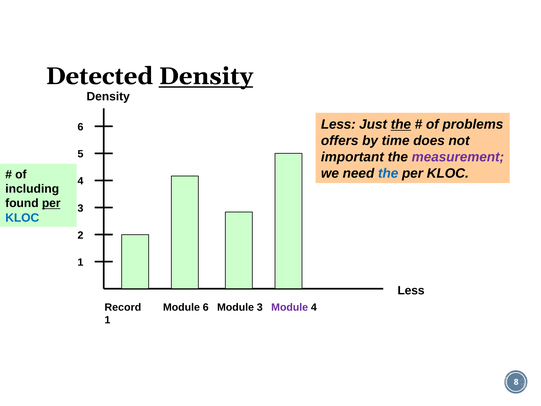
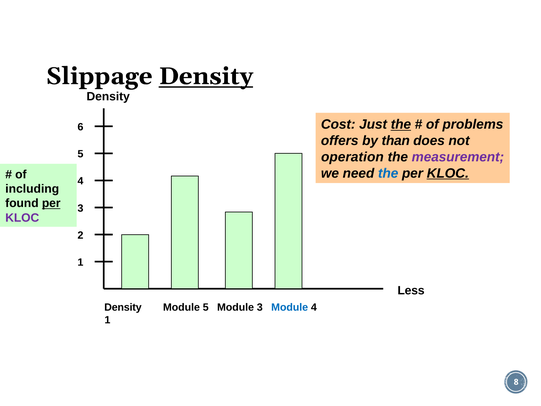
Detected: Detected -> Slippage (99, 76)
Less: Less -> Cost (338, 124)
time: time -> than (396, 141)
important: important -> operation (352, 157)
KLOC underline: none -> present (448, 173)
KLOC colour: blue -> purple (22, 218)
Record: Record -> Density (123, 307)
Module 6: 6 -> 5 (206, 307)
Module colour: purple -> blue (290, 307)
